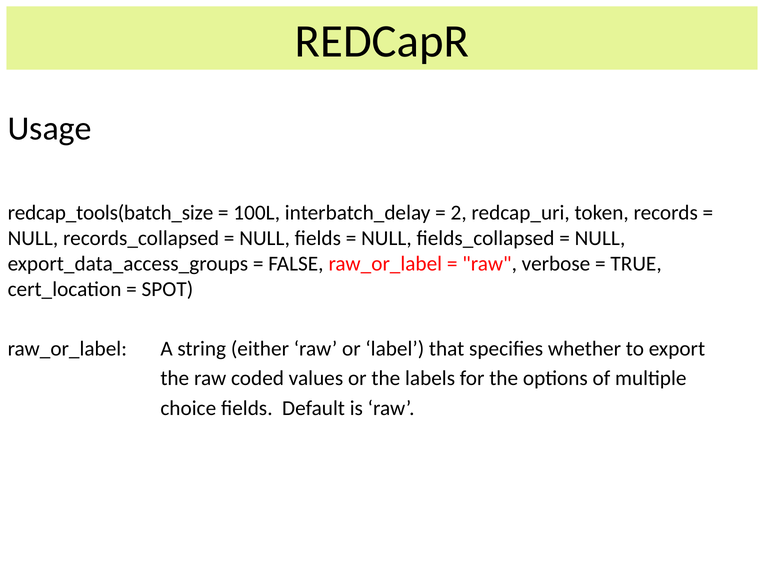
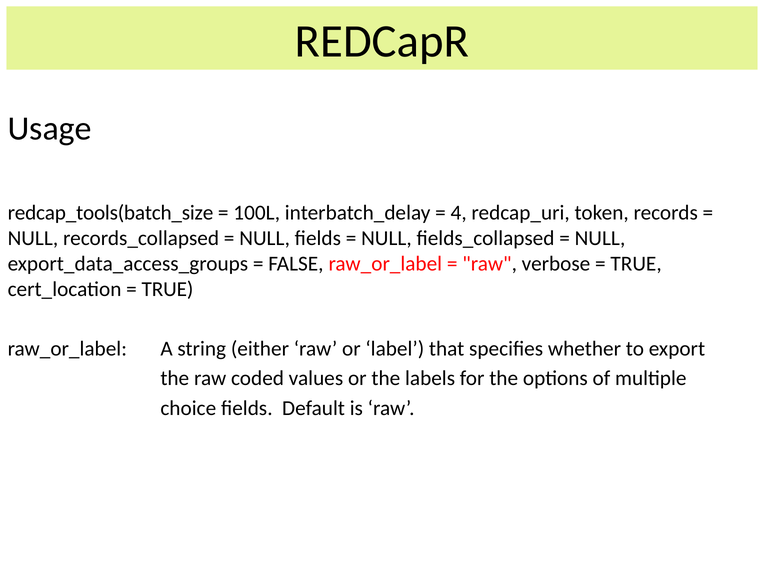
2: 2 -> 4 (459, 213)
SPOT: SPOT -> TRUE (167, 289)
